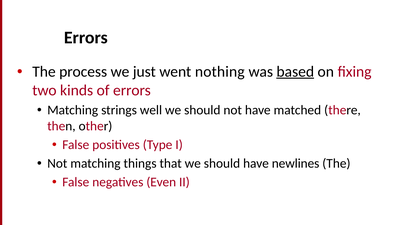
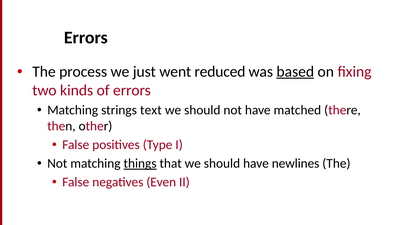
nothing: nothing -> reduced (220, 72)
well: well -> text (151, 110)
things underline: none -> present (140, 163)
